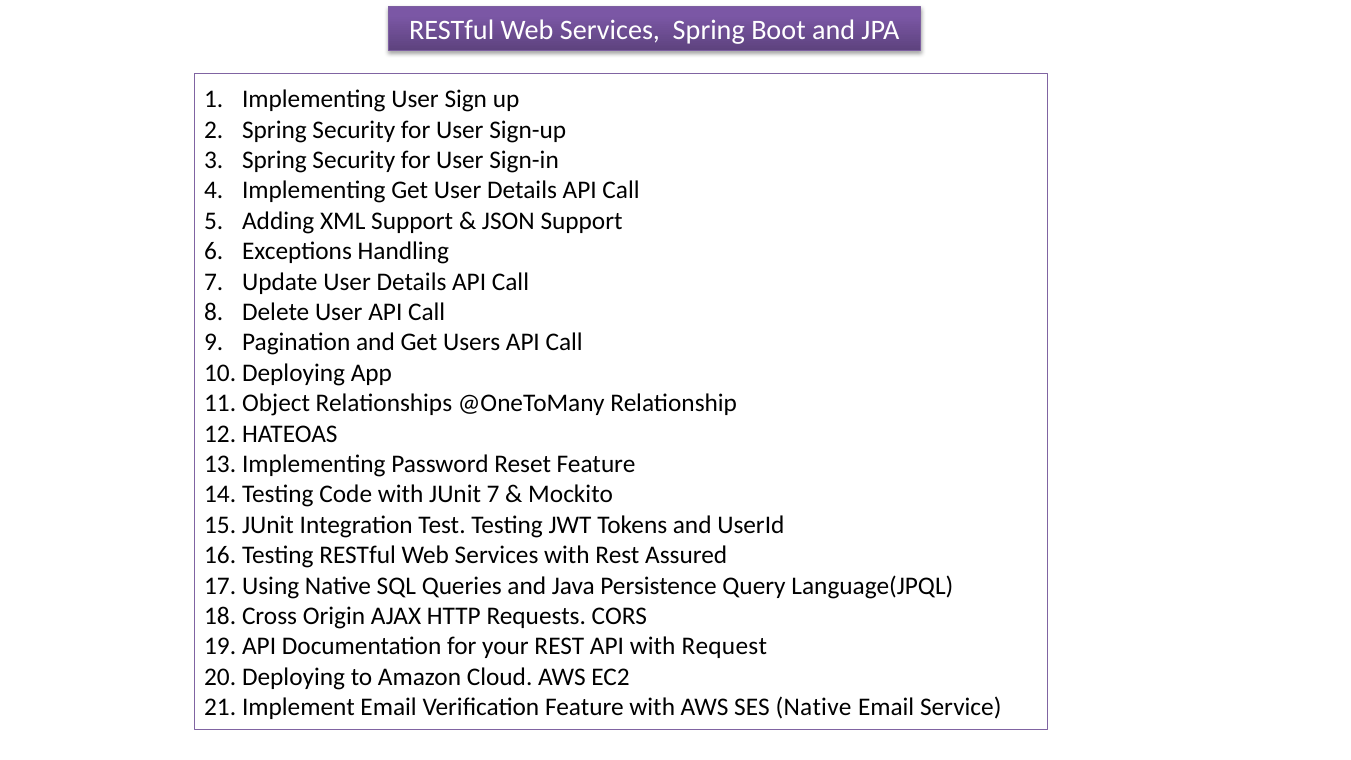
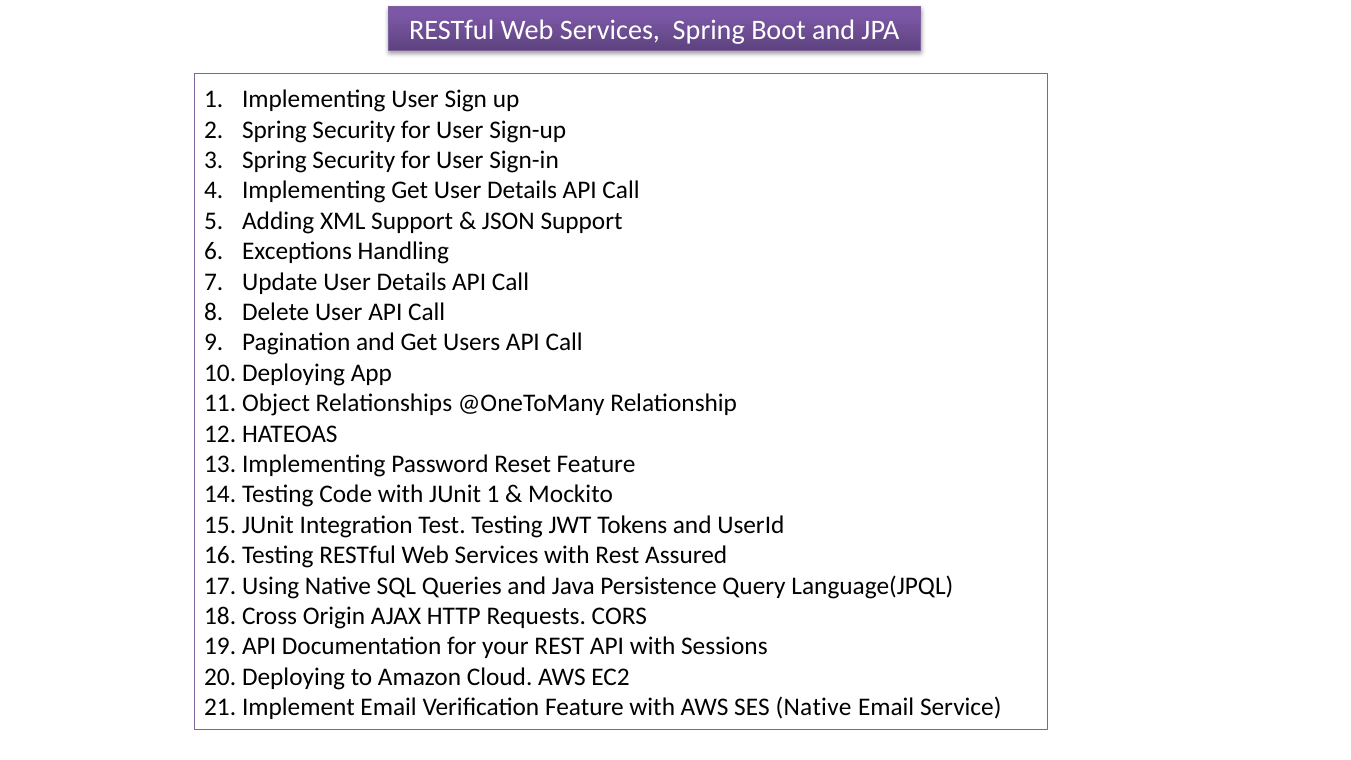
JUnit 7: 7 -> 1 (493, 494)
Request: Request -> Sessions (724, 646)
